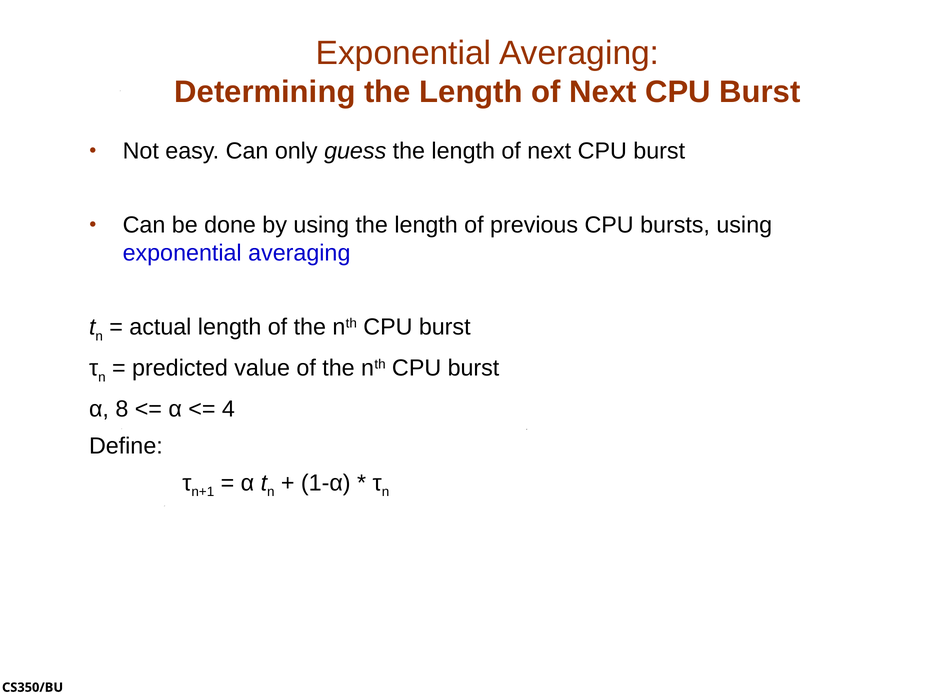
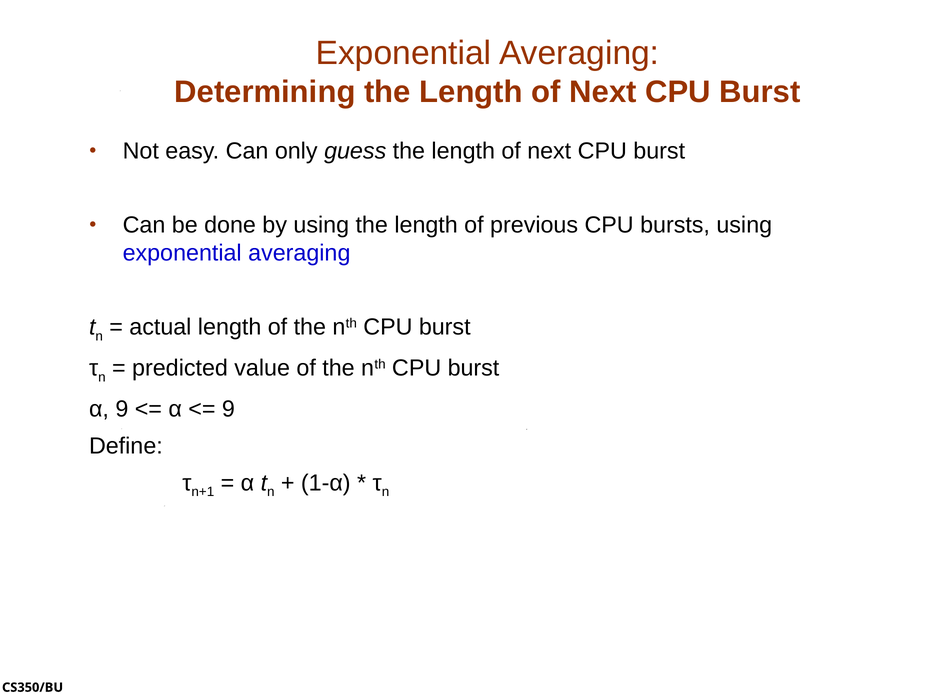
α 8: 8 -> 9 (122, 409)
4: 4 -> 9 (228, 409)
